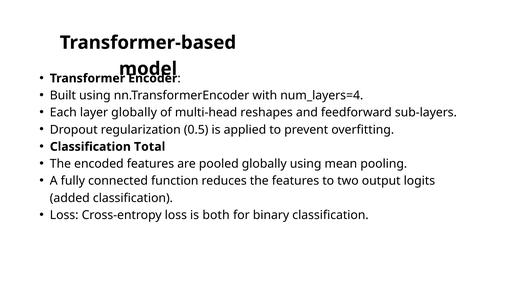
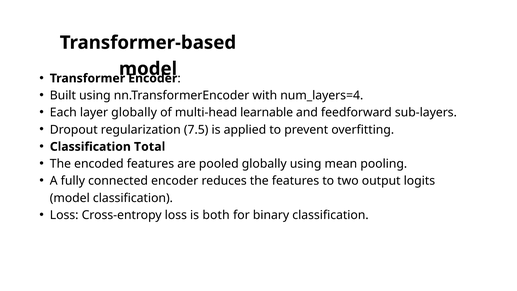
reshapes: reshapes -> learnable (267, 112)
0.5: 0.5 -> 7.5 (196, 130)
connected function: function -> encoder (175, 181)
added: added -> model (70, 198)
